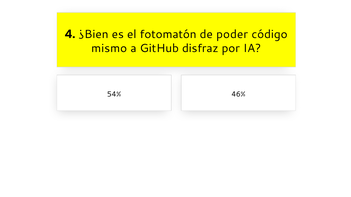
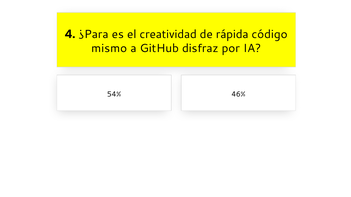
¿Bien: ¿Bien -> ¿Para (93, 34)
fotomatón: fotomatón -> creatividad (168, 34)
poder: poder -> rápida (232, 34)
